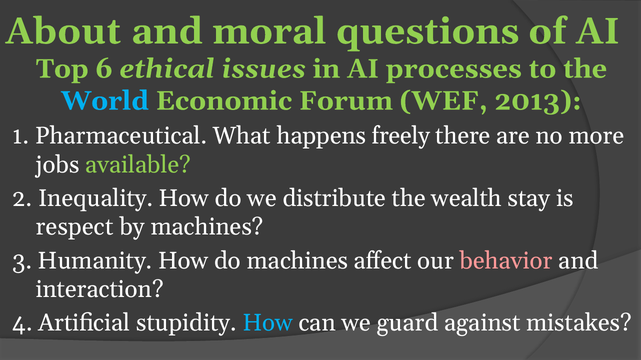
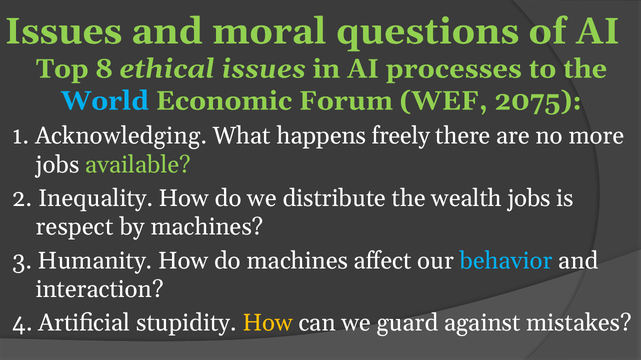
About: About -> Issues (63, 31)
6: 6 -> 8 (104, 69)
2013: 2013 -> 2075 (538, 101)
Pharmaceutical: Pharmaceutical -> Acknowledging (121, 136)
wealth stay: stay -> jobs (529, 199)
behavior colour: pink -> light blue (506, 261)
How colour: light blue -> yellow (268, 324)
